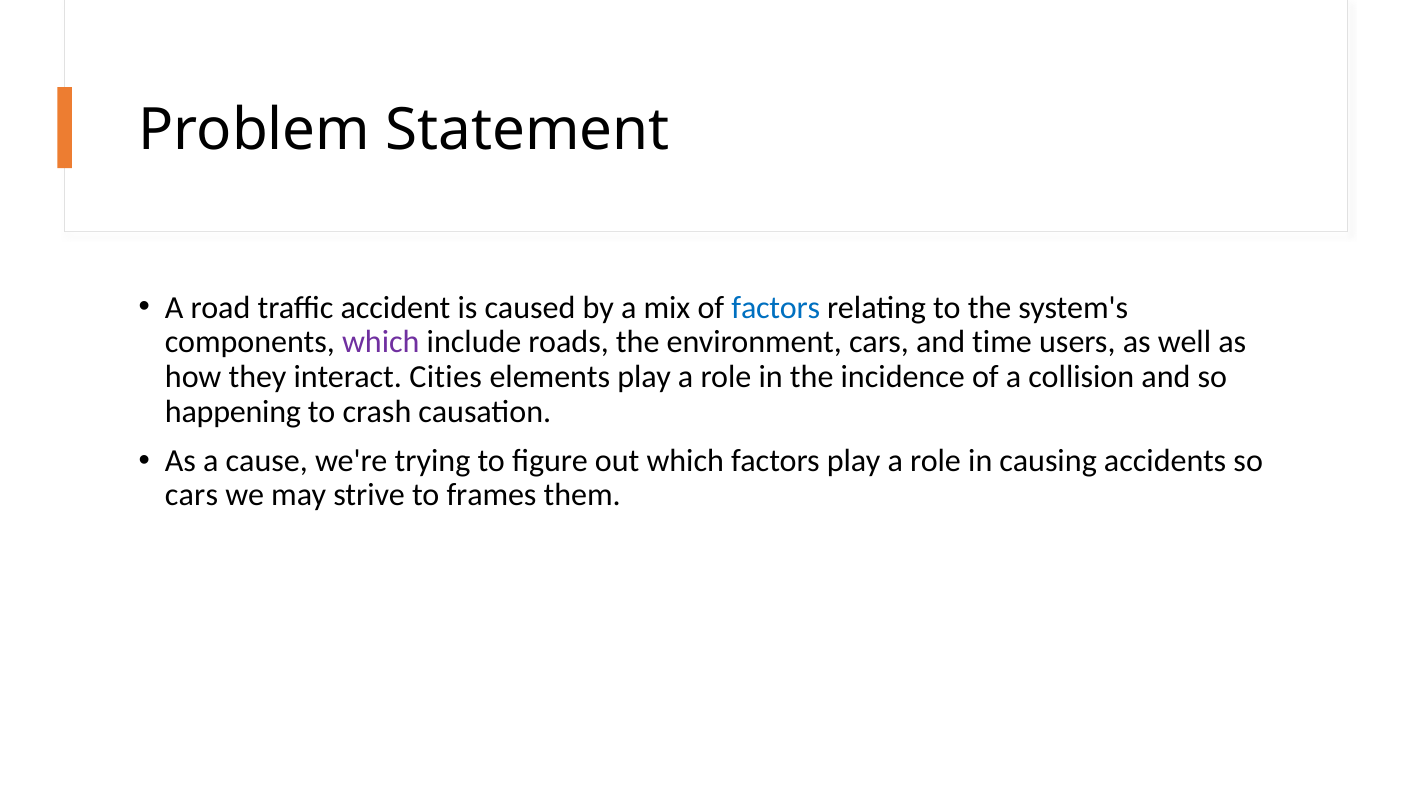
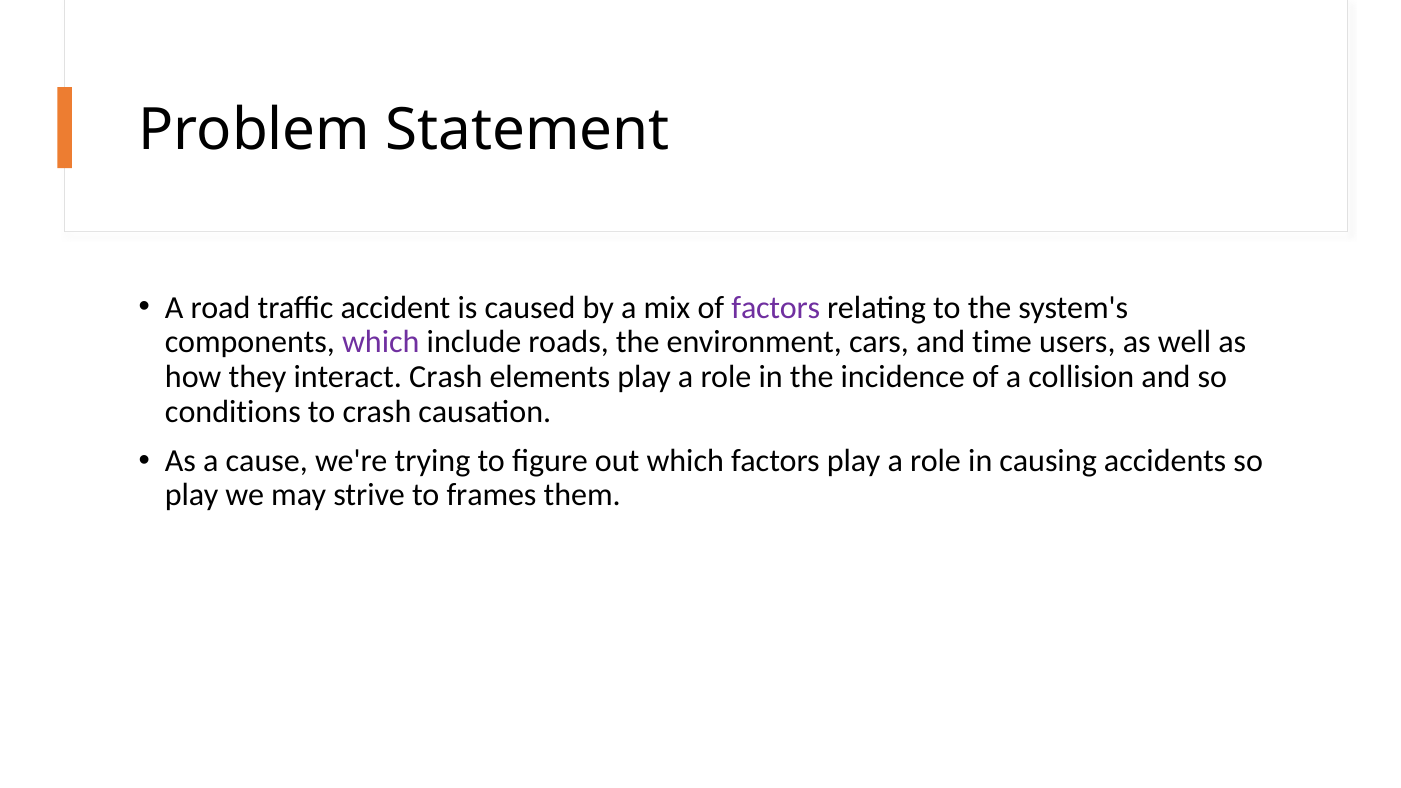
factors colour: blue -> purple (776, 308)
interact Cities: Cities -> Crash (446, 377)
happening: happening -> conditions (233, 411)
cars: cars -> play (192, 495)
